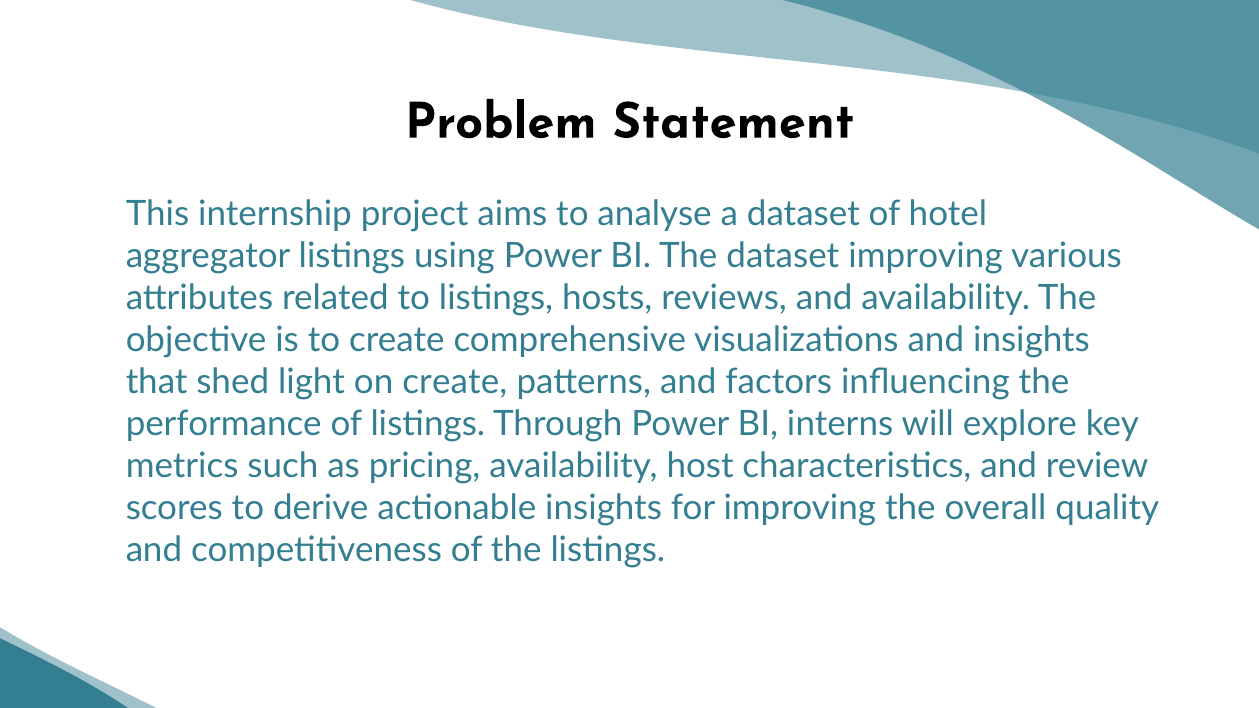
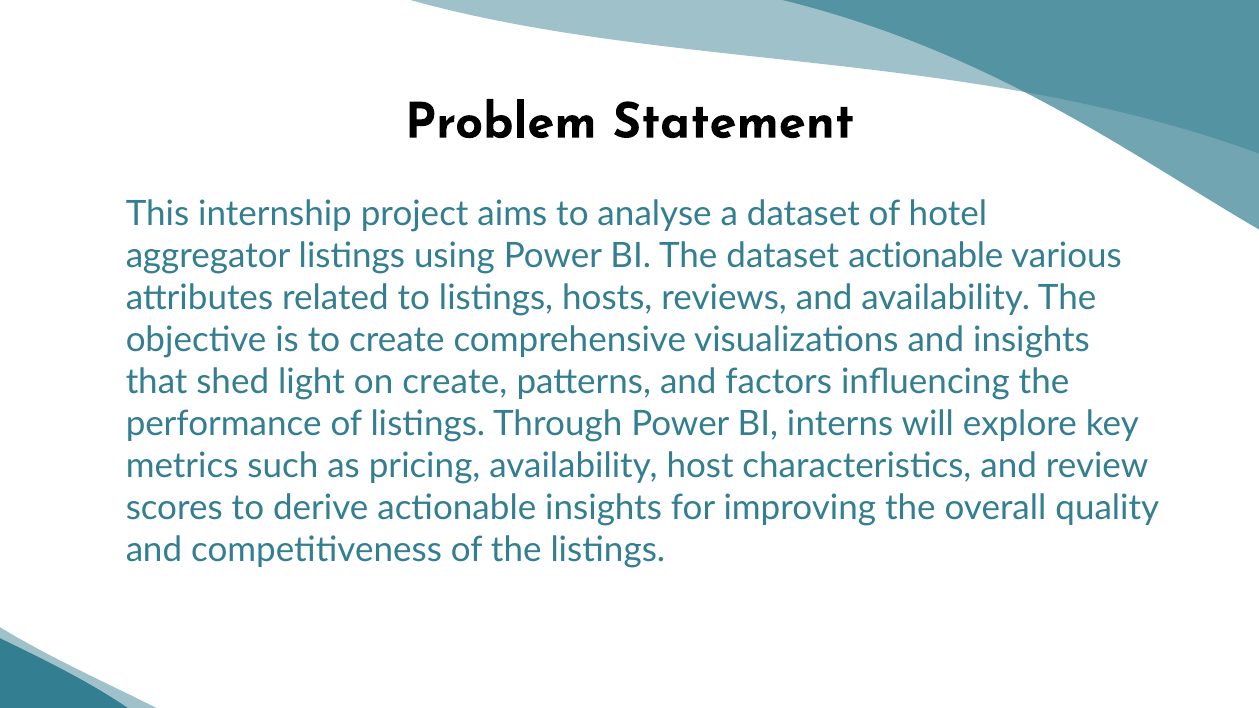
dataset improving: improving -> actionable (926, 256)
